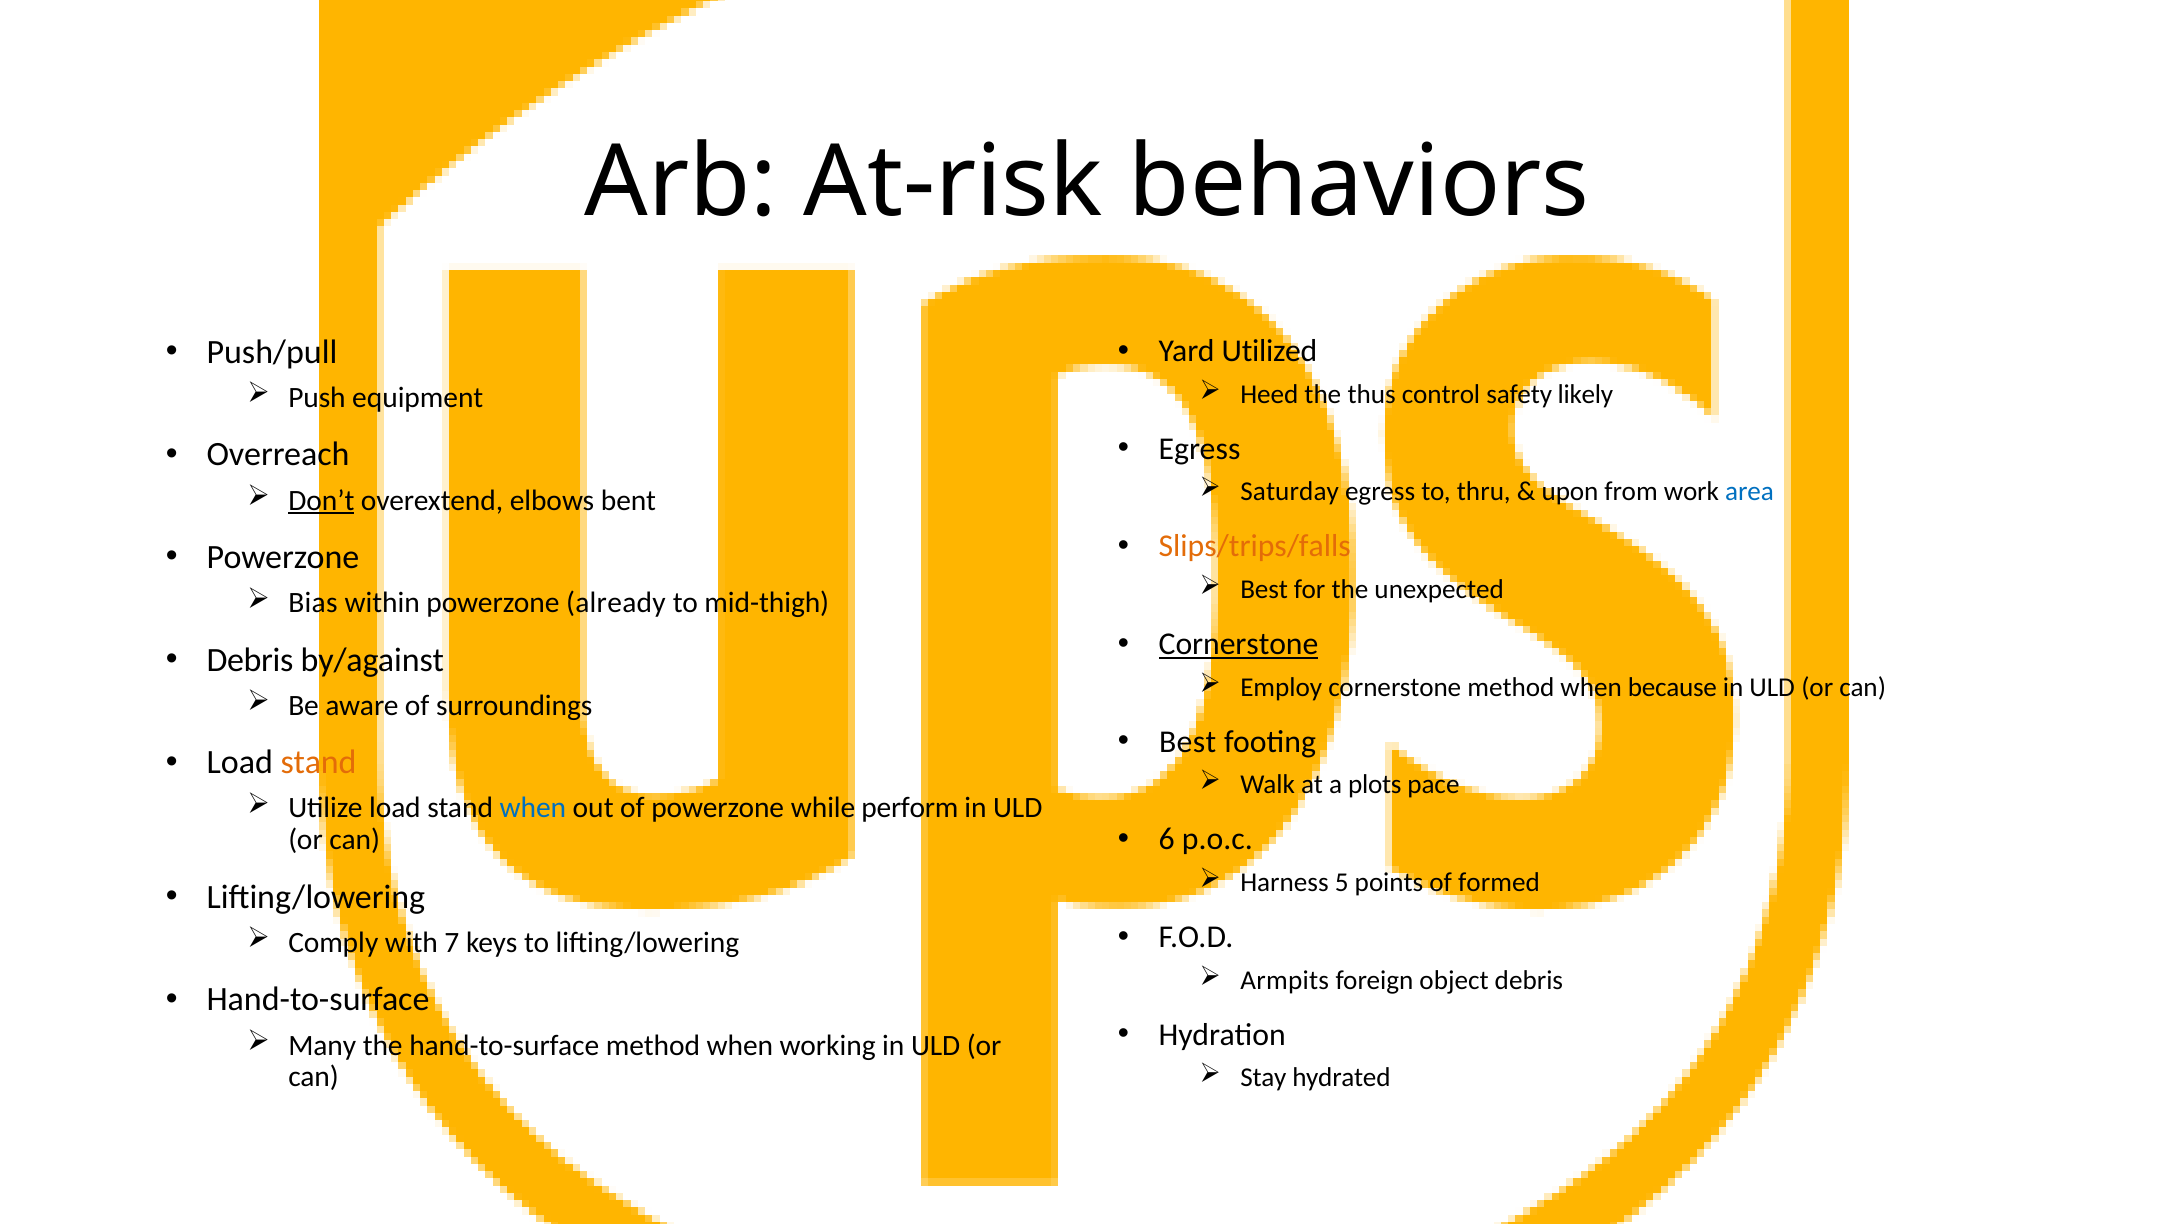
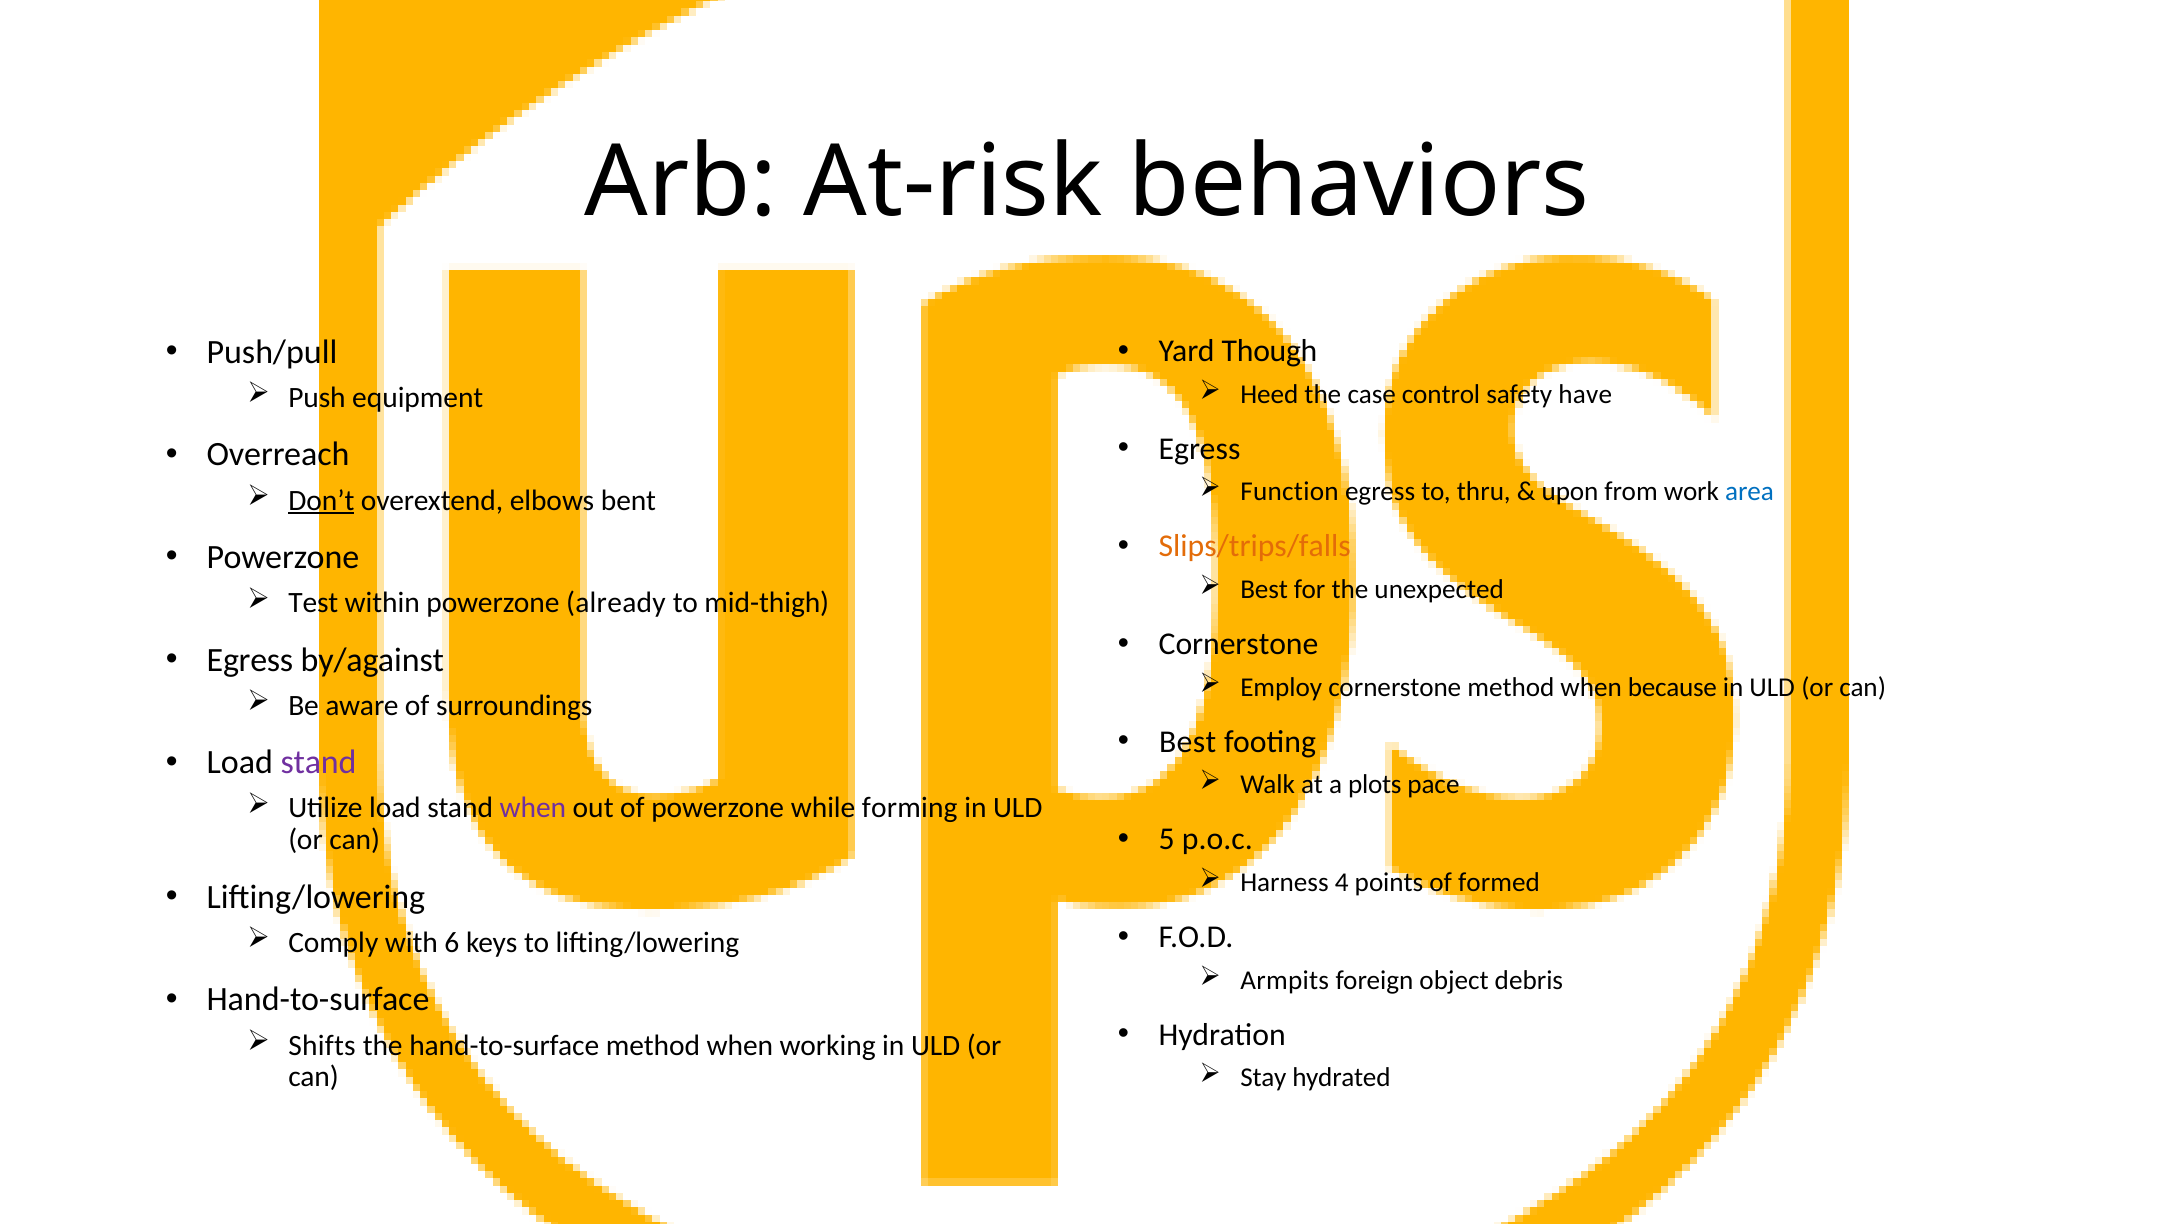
Utilized: Utilized -> Though (1270, 351)
thus: thus -> case (1372, 394)
likely: likely -> have (1585, 394)
Saturday: Saturday -> Function (1290, 492)
Bias: Bias -> Test (313, 603)
Cornerstone underline: present -> none (1239, 644)
Debris: Debris -> Egress (250, 660)
stand colour: orange -> purple (318, 763)
when colour: blue -> purple (533, 808)
perform: perform -> forming (910, 808)
6: 6 -> 5 (1167, 839)
5: 5 -> 4 (1342, 882)
7: 7 -> 6 (452, 943)
Many: Many -> Shifts (322, 1045)
